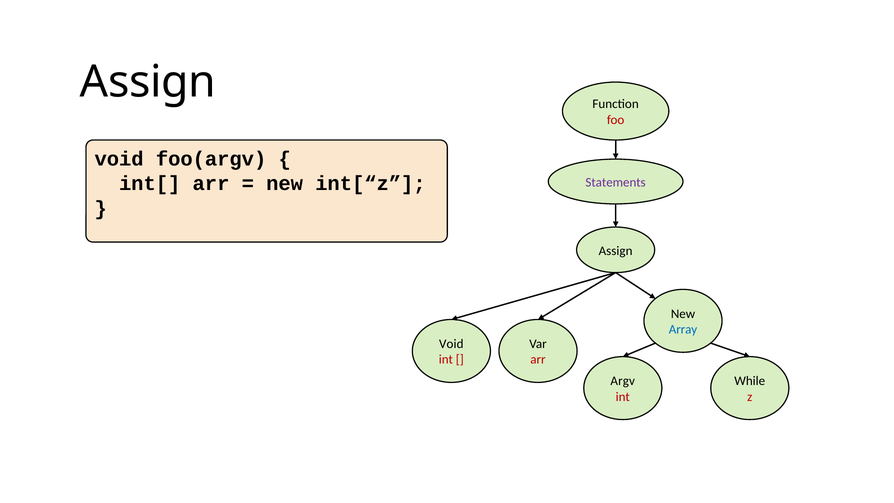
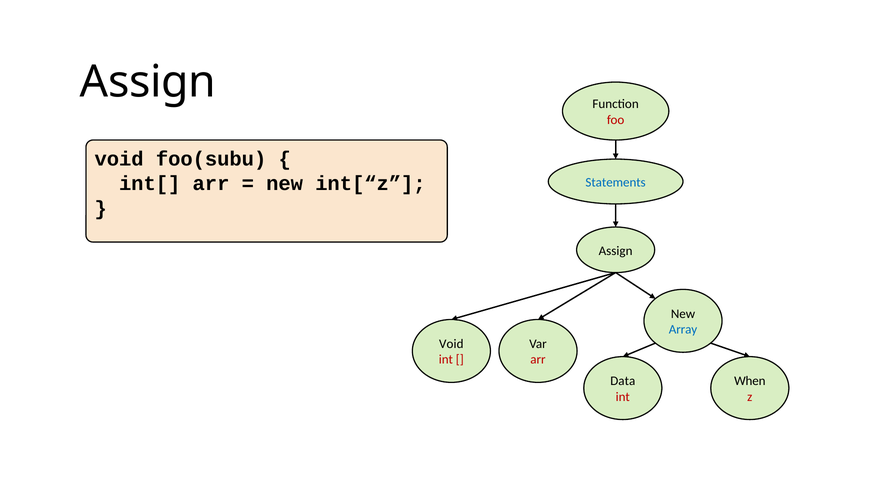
foo(argv: foo(argv -> foo(subu (211, 159)
Statements colour: purple -> blue (616, 182)
Argv: Argv -> Data (623, 381)
While: While -> When (750, 381)
